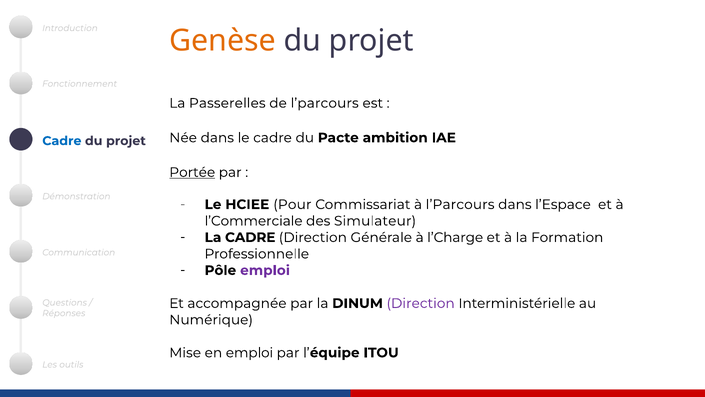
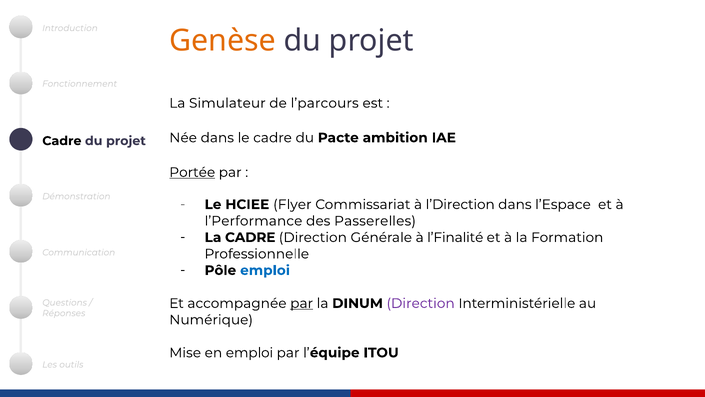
Passerelles: Passerelles -> Simulateur (227, 103)
Cadre colour: blue -> black (62, 141)
Pour: Pour -> Flyer (292, 204)
à l’Parcours: l’Parcours -> l’Direction (460, 204)
l’Commerciale: l’Commerciale -> l’Performance (253, 221)
Simulateur: Simulateur -> Passerelles (375, 221)
l’Charge: l’Charge -> l’Finalité (455, 237)
emploi colour: purple -> blue (265, 270)
par underline: none -> present (302, 303)
